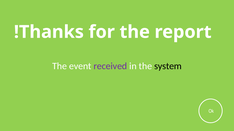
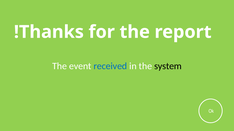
received colour: purple -> blue (110, 66)
